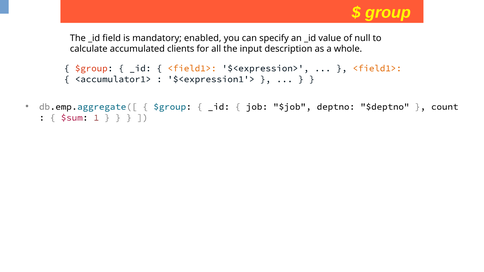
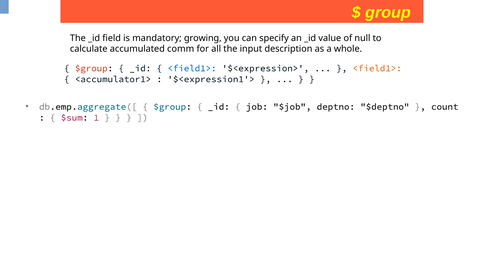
enabled: enabled -> growing (203, 38)
clients: clients -> comm (181, 49)
<field1> colour: orange -> blue (192, 68)
